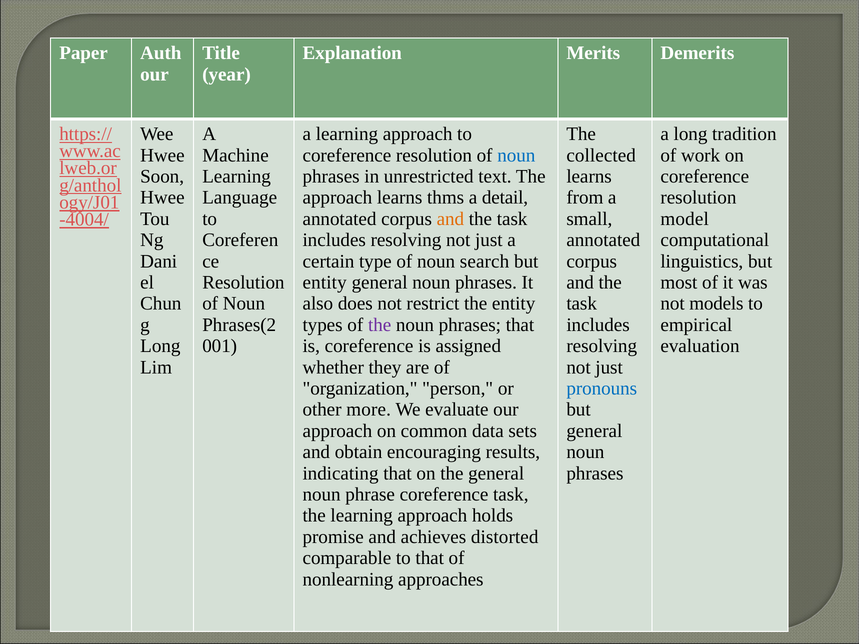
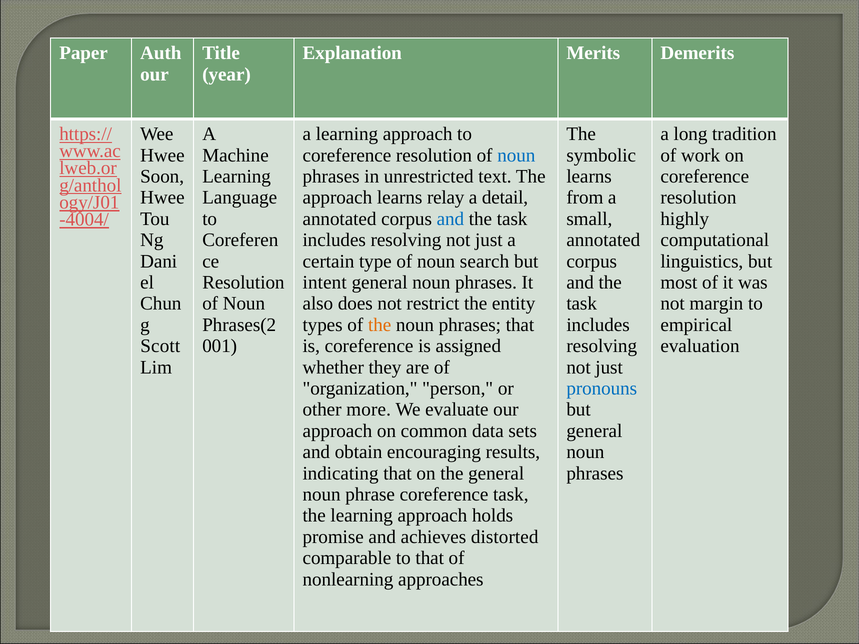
collected: collected -> symbolic (601, 155)
thms: thms -> relay (446, 198)
and colour: orange -> blue (450, 219)
model: model -> highly (685, 219)
entity: entity -> intent (325, 283)
models: models -> margin (716, 304)
the colour: purple -> orange (380, 325)
Long: Long -> Scott (160, 346)
